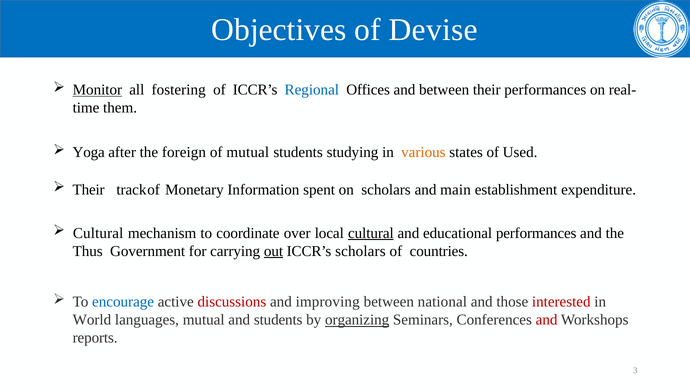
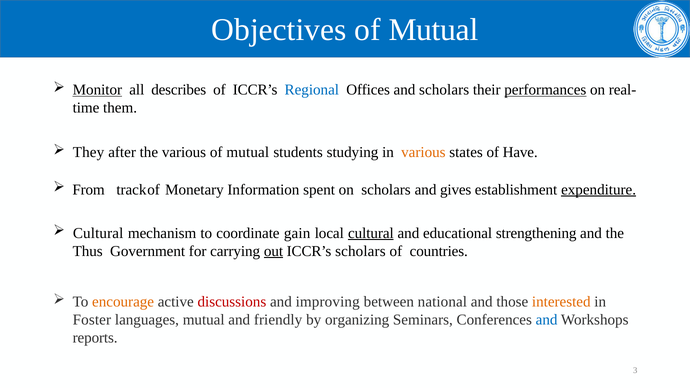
Objectives of Devise: Devise -> Mutual (434, 30)
fostering: fostering -> describes (179, 90)
and between: between -> scholars (444, 90)
performances underline: none -> present (545, 90)
Yoga: Yoga -> They (89, 152)
the foreign: foreign -> various (184, 152)
Used: Used -> Have (520, 152)
Their: Their -> From (89, 190)
main: main -> gives (456, 190)
expenditure underline: none -> present (599, 190)
over: over -> gain (297, 233)
educational performances: performances -> strengthening (536, 233)
encourage colour: blue -> orange (123, 302)
interested colour: red -> orange (561, 302)
World: World -> Foster (92, 320)
and students: students -> friendly (278, 320)
organizing underline: present -> none (357, 320)
and colour: red -> blue (547, 320)
